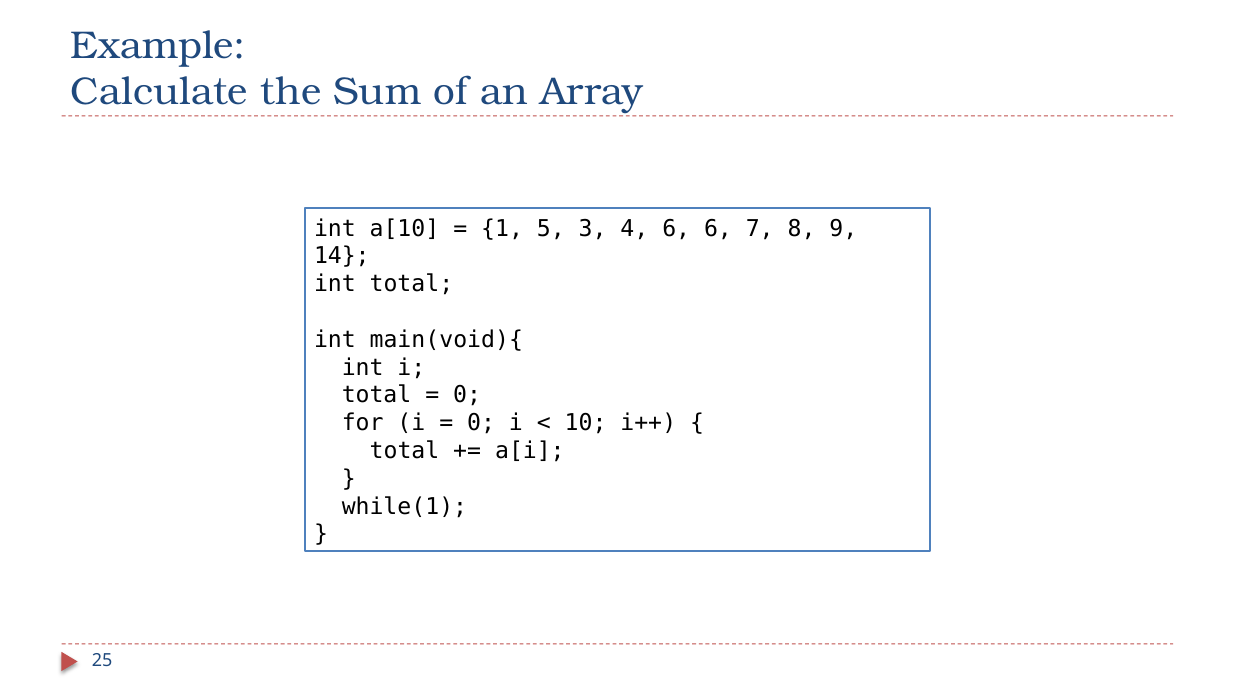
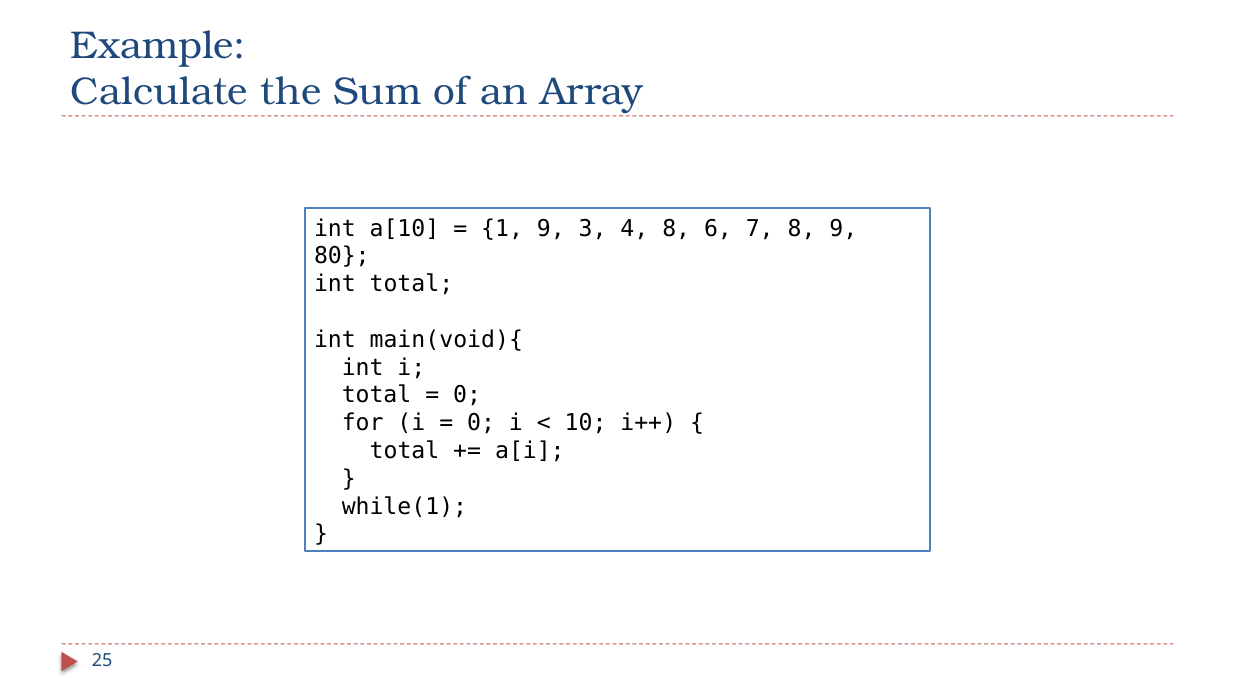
1 5: 5 -> 9 (551, 228)
4 6: 6 -> 8 (676, 228)
14: 14 -> 80 (342, 256)
